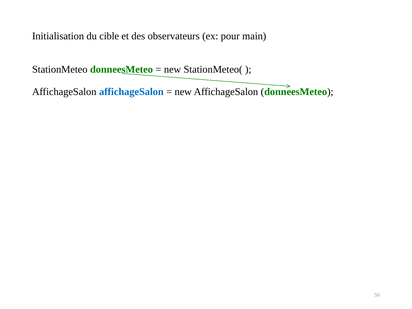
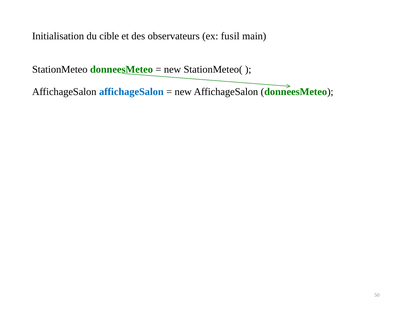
pour: pour -> fusil (230, 36)
